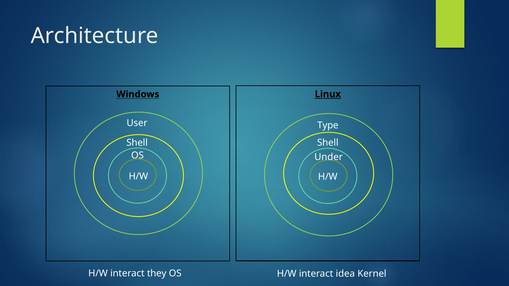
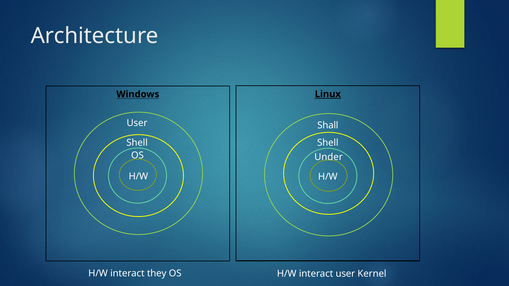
Type: Type -> Shall (328, 125)
interact idea: idea -> user (345, 274)
